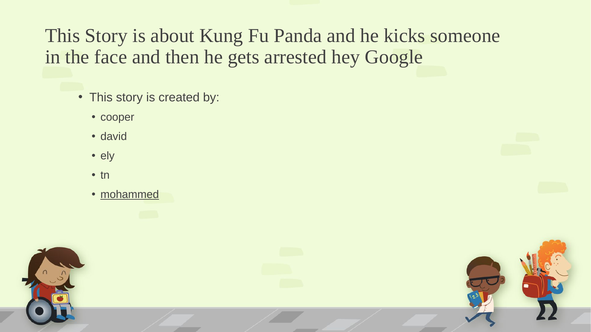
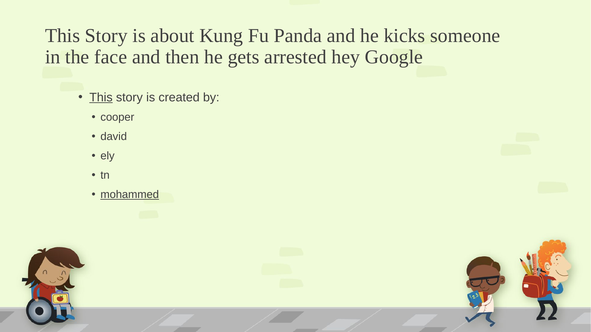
This underline: none -> present (101, 97)
